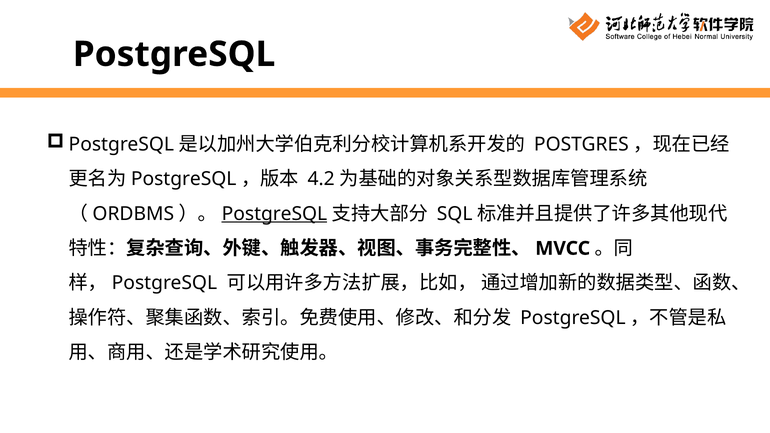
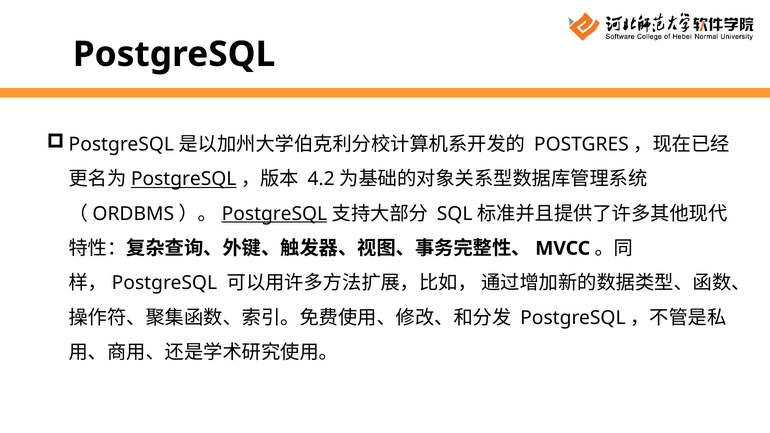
PostgreSQL underline: none -> present (184, 179)
